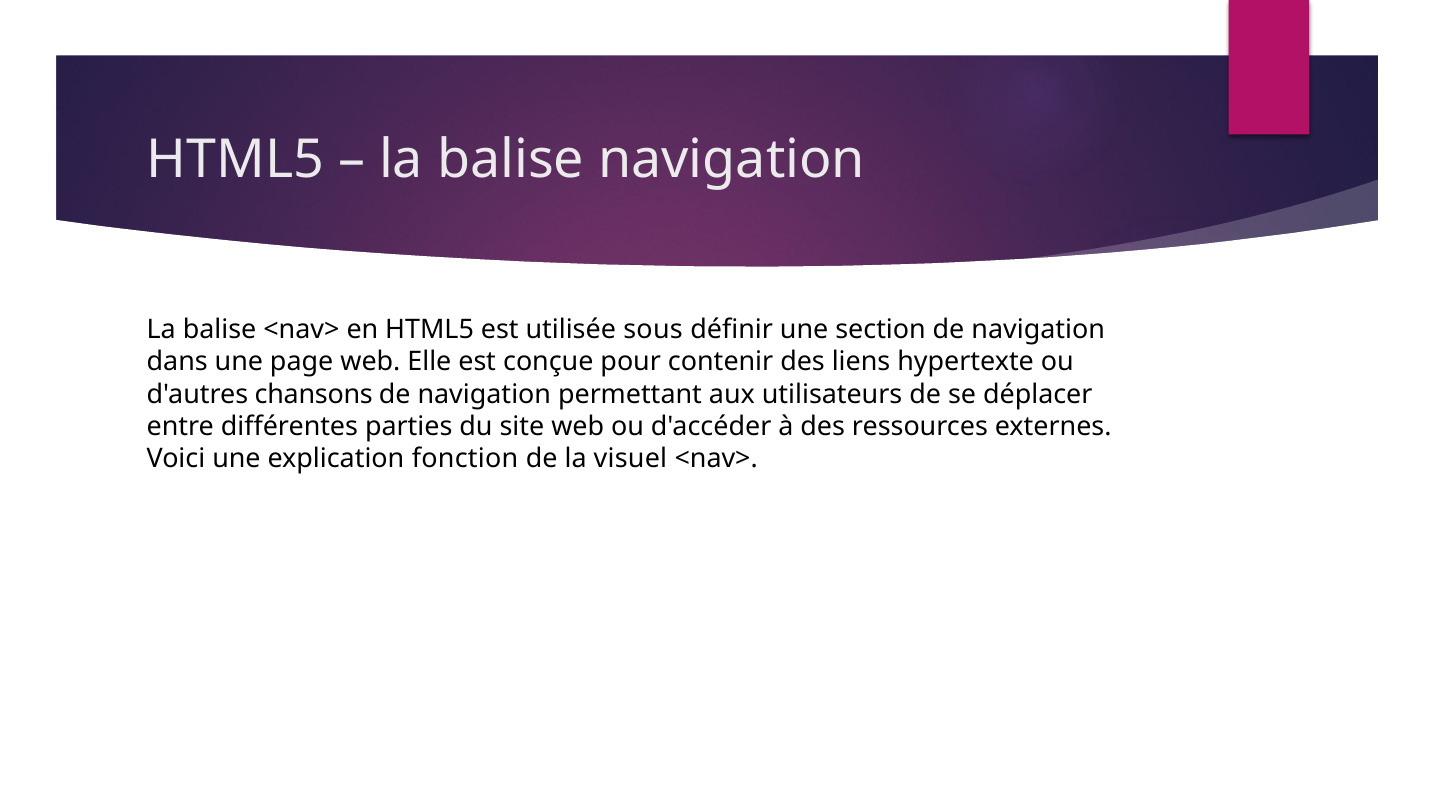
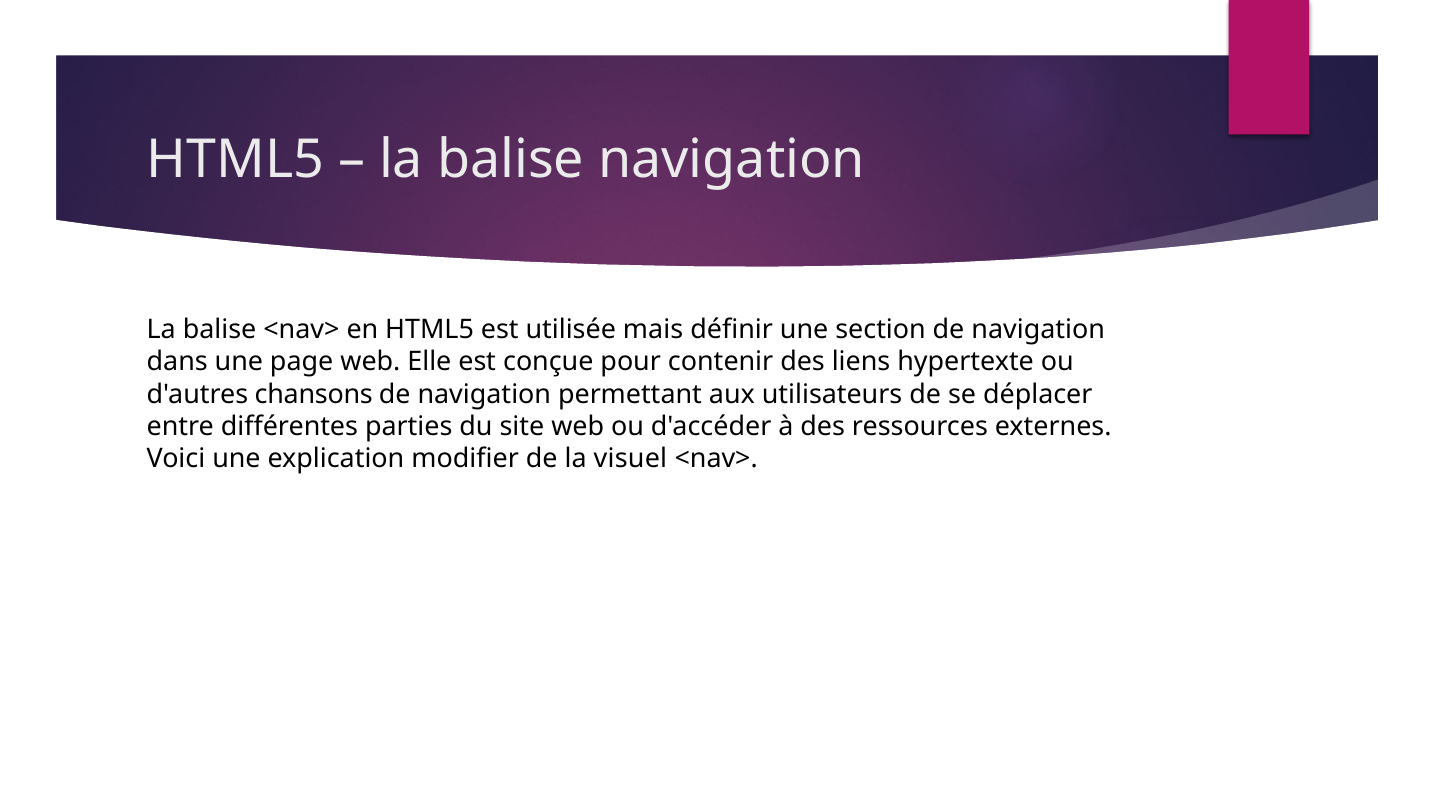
sous: sous -> mais (653, 330)
fonction: fonction -> modifier (465, 459)
